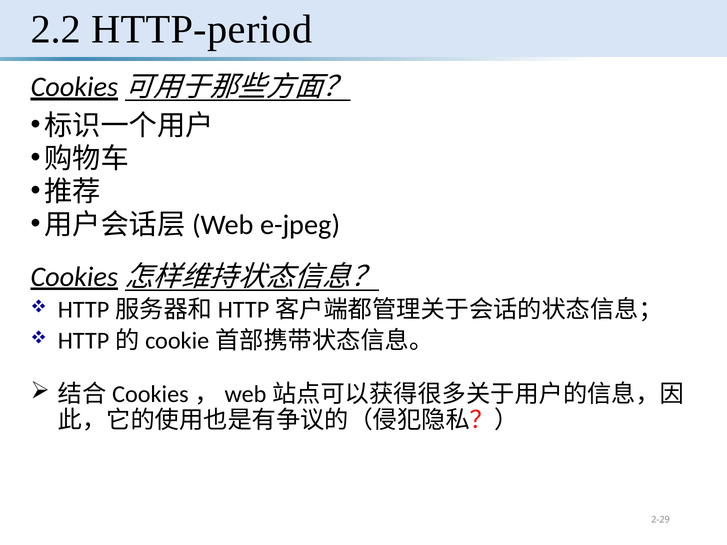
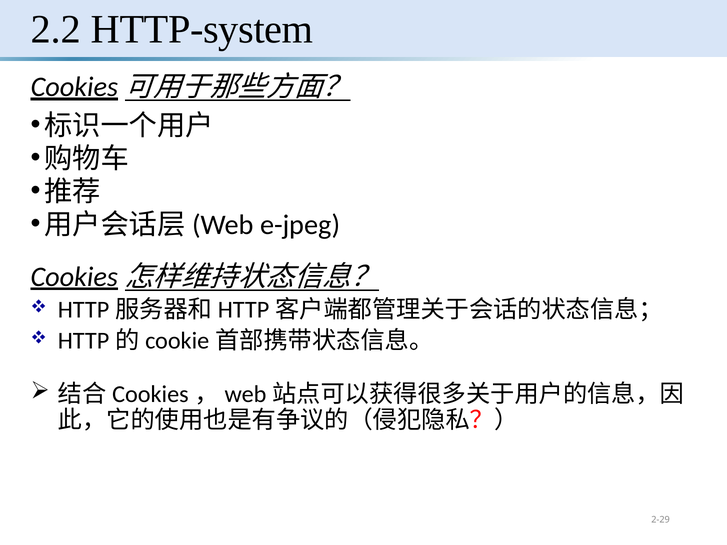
HTTP-period: HTTP-period -> HTTP-system (202, 29)
